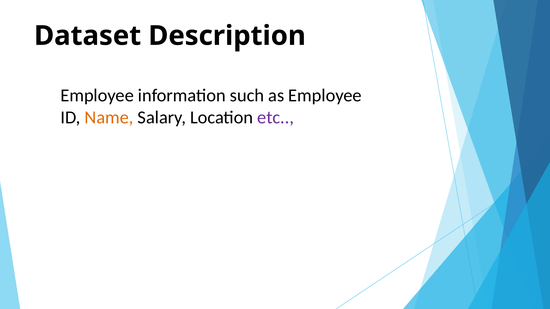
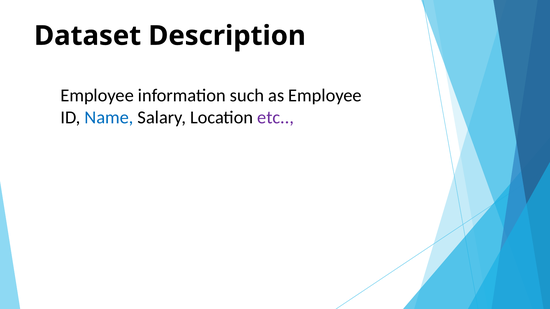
Name colour: orange -> blue (109, 118)
